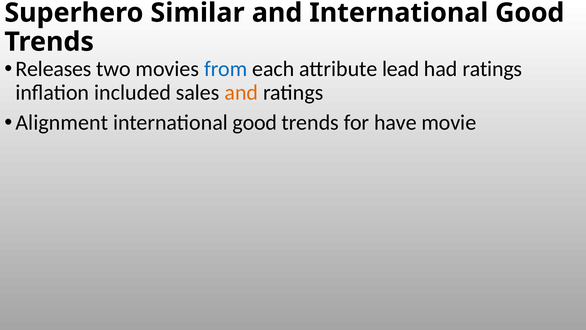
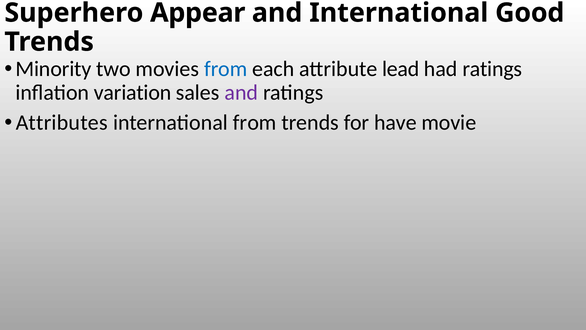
Similar: Similar -> Appear (198, 13)
Releases: Releases -> Minority (53, 69)
included: included -> variation (133, 93)
and colour: orange -> purple (241, 93)
Alignment: Alignment -> Attributes (62, 122)
good: good -> from (255, 122)
